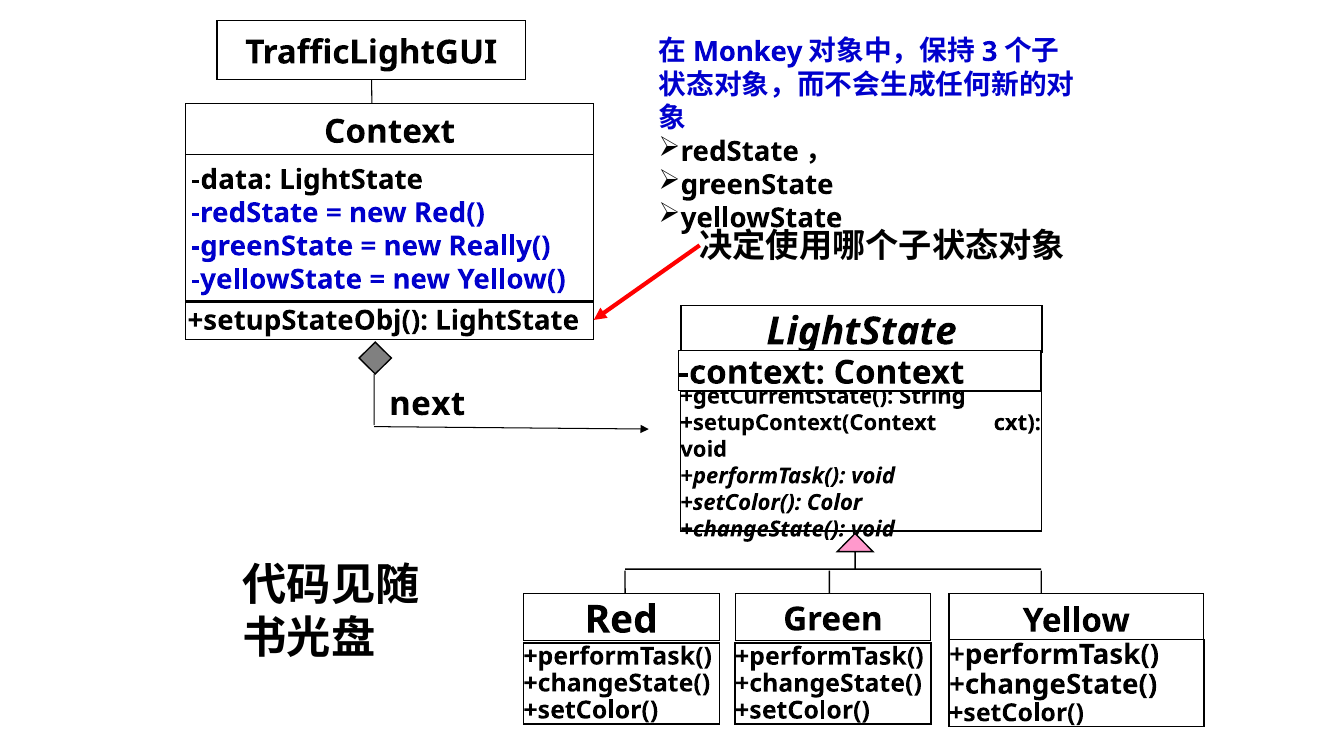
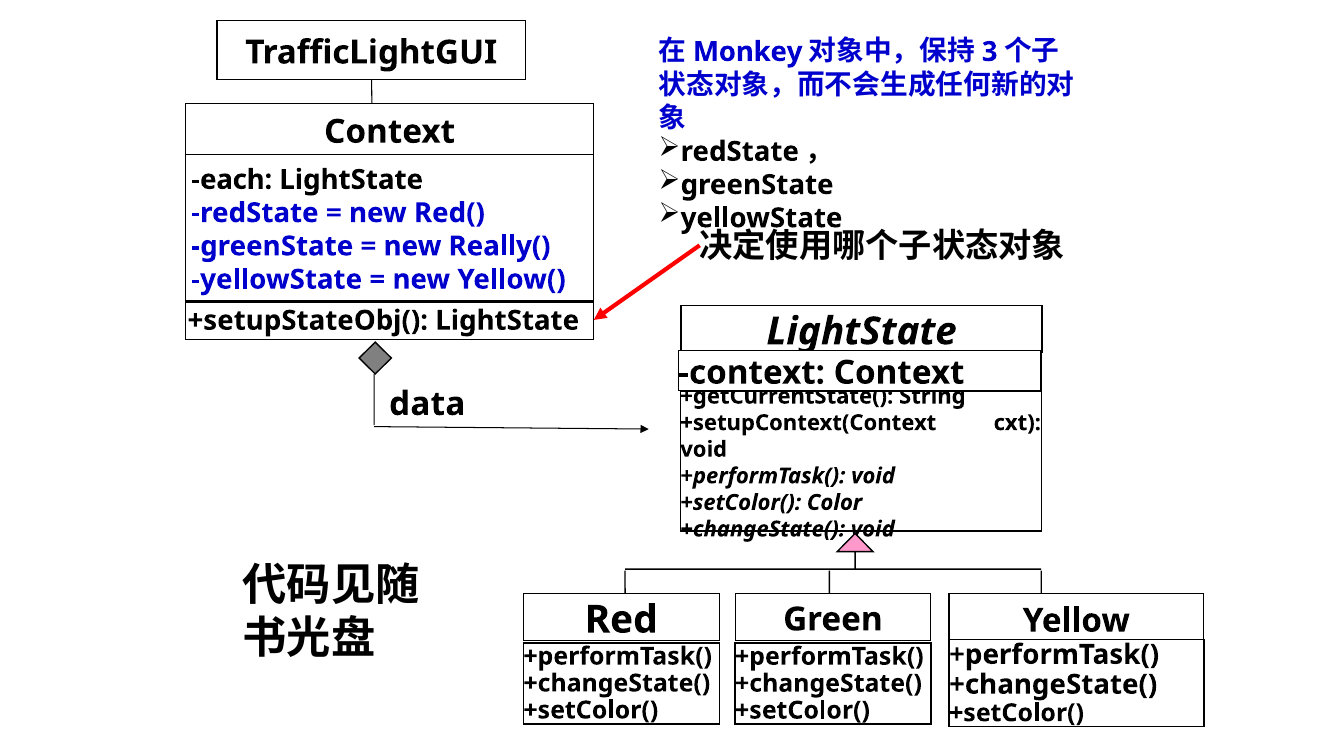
data: data -> each (232, 180)
next: next -> data (427, 404)
